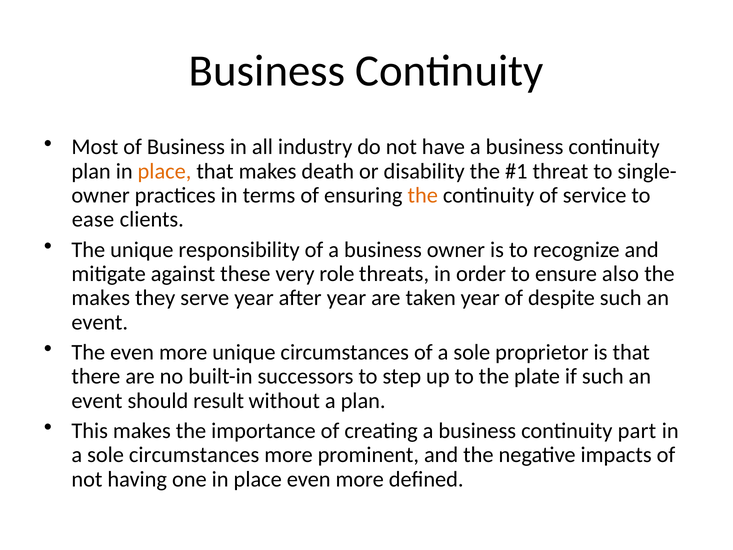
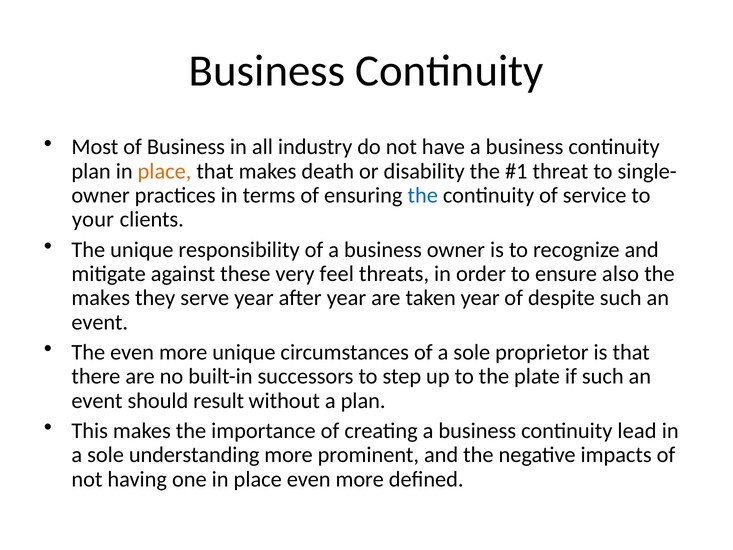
the colour: orange -> blue (423, 195)
ease: ease -> your (93, 219)
role: role -> feel (337, 274)
part: part -> lead (637, 431)
sole circumstances: circumstances -> understanding (194, 455)
